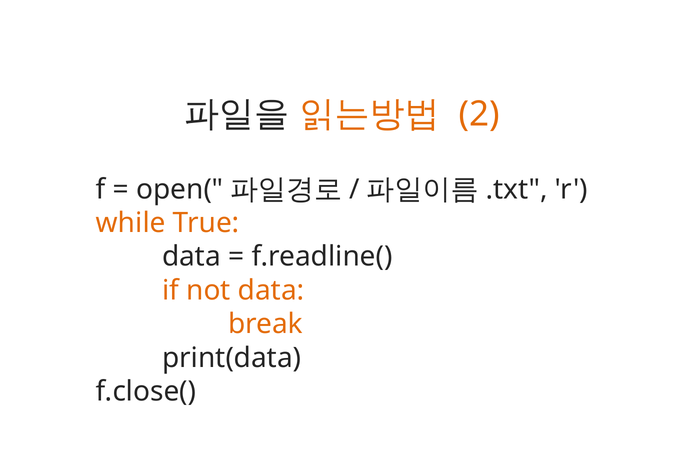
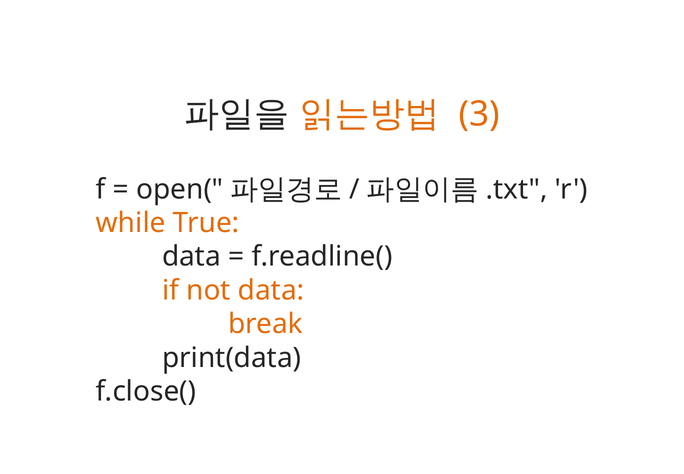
2: 2 -> 3 (479, 114)
